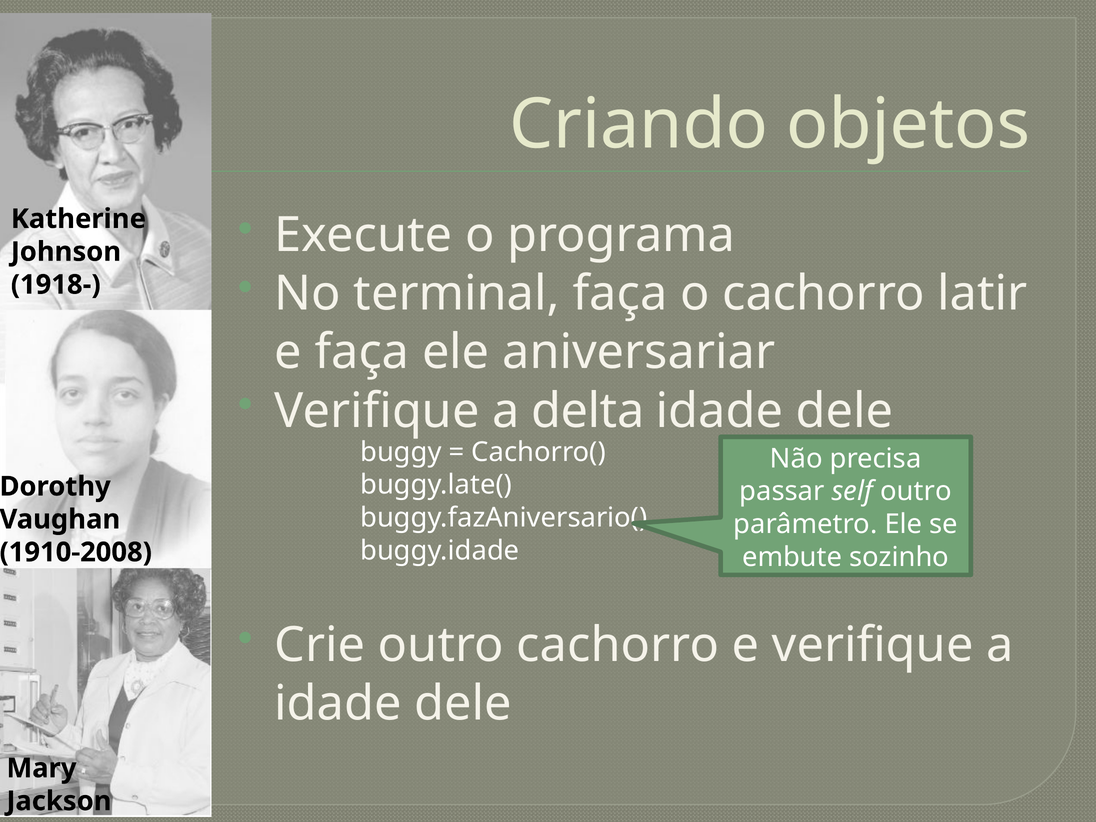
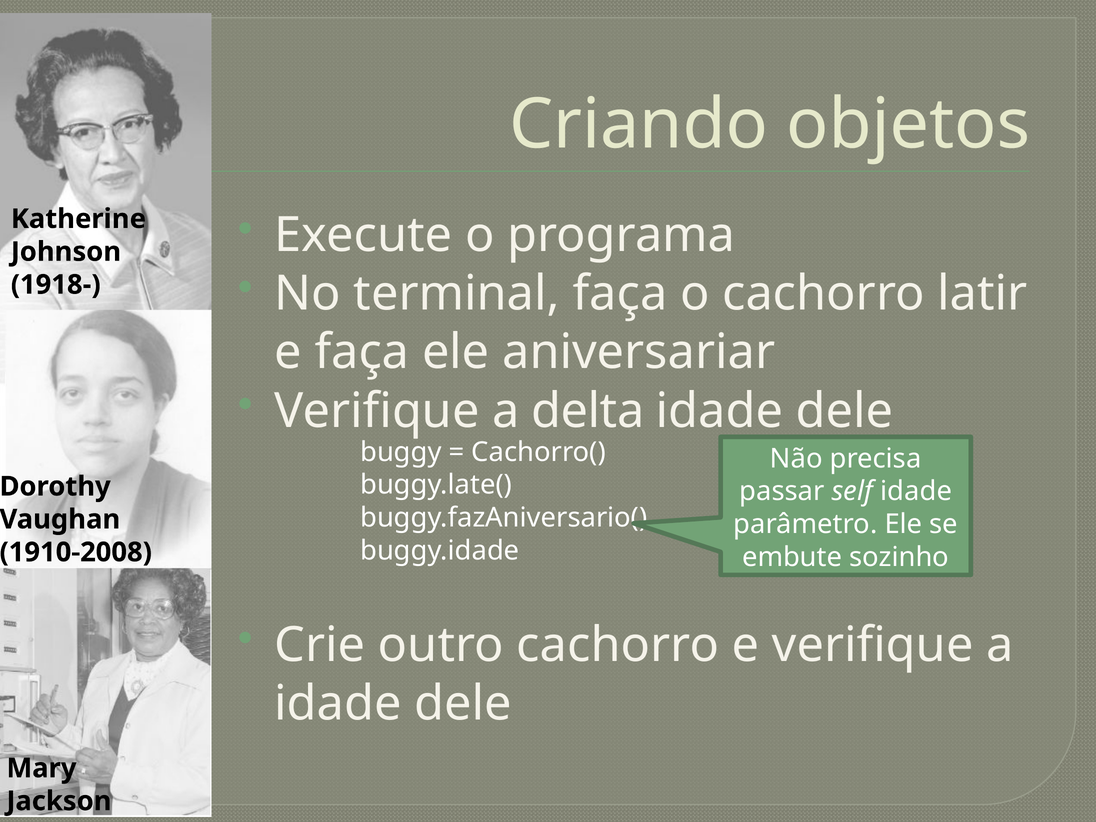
self outro: outro -> idade (916, 491)
